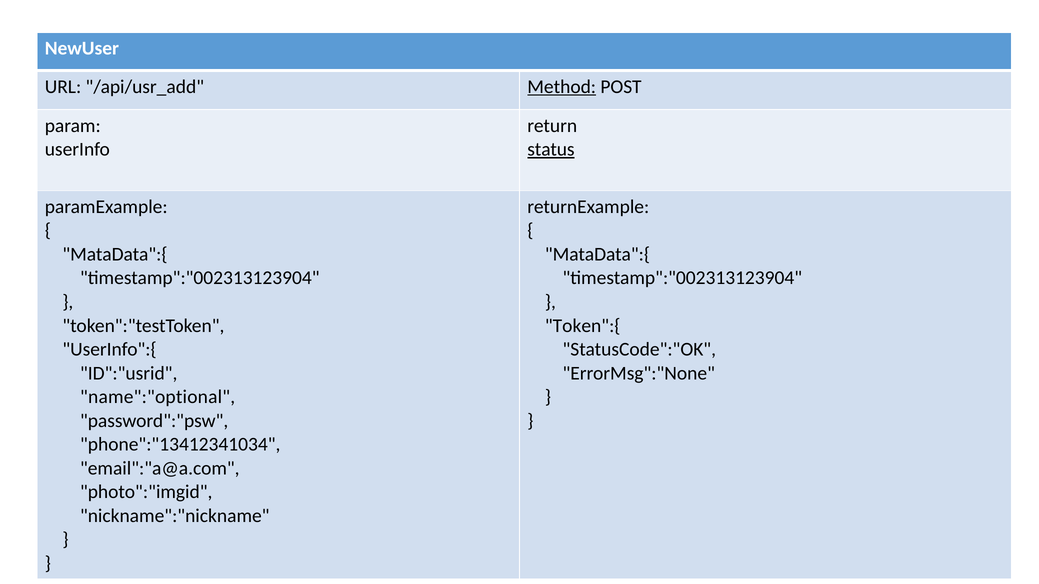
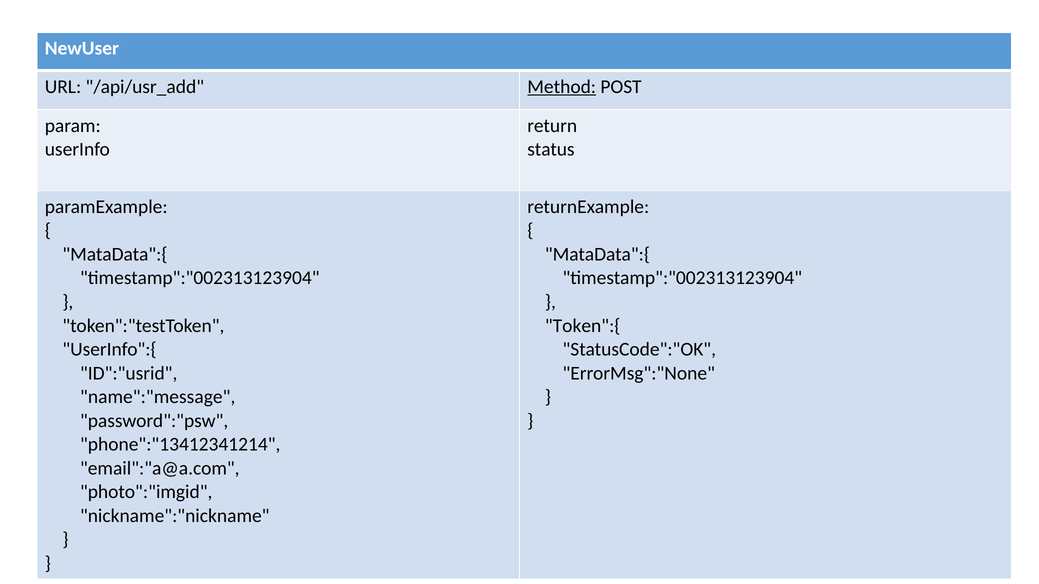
status underline: present -> none (551, 150)
name":"optional: name":"optional -> name":"message (158, 397)
phone":"13412341034: phone":"13412341034 -> phone":"13412341214 (180, 445)
